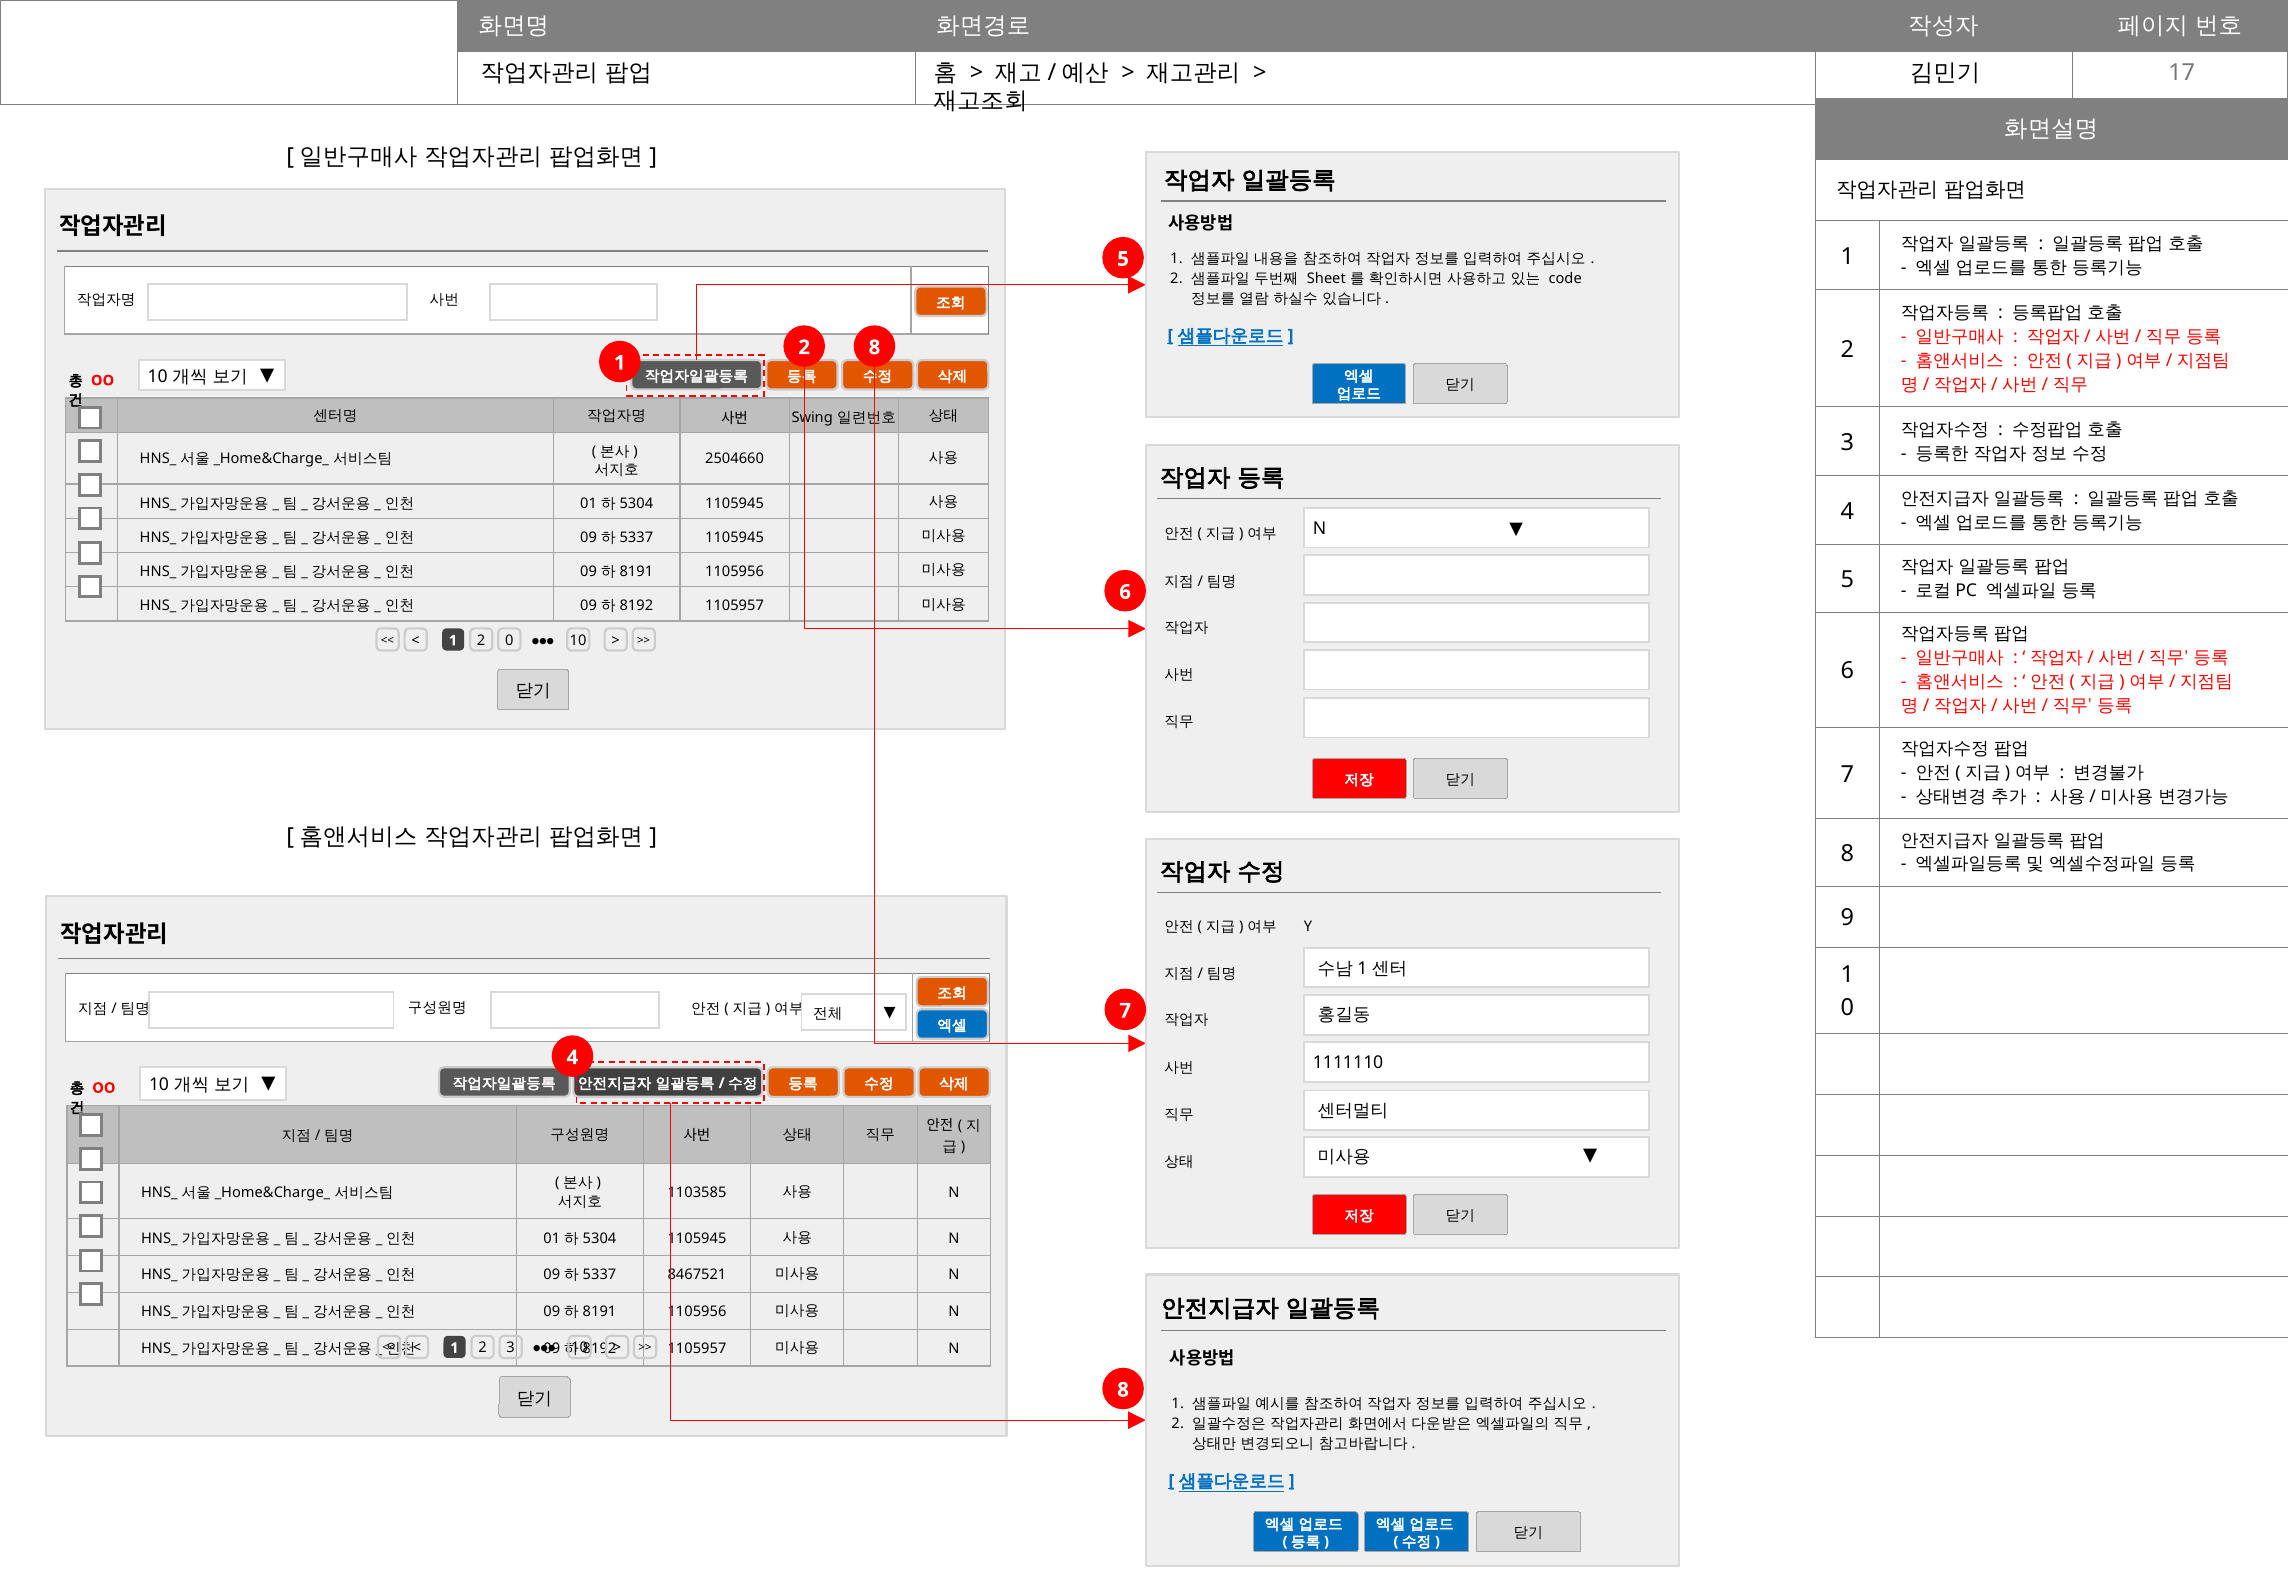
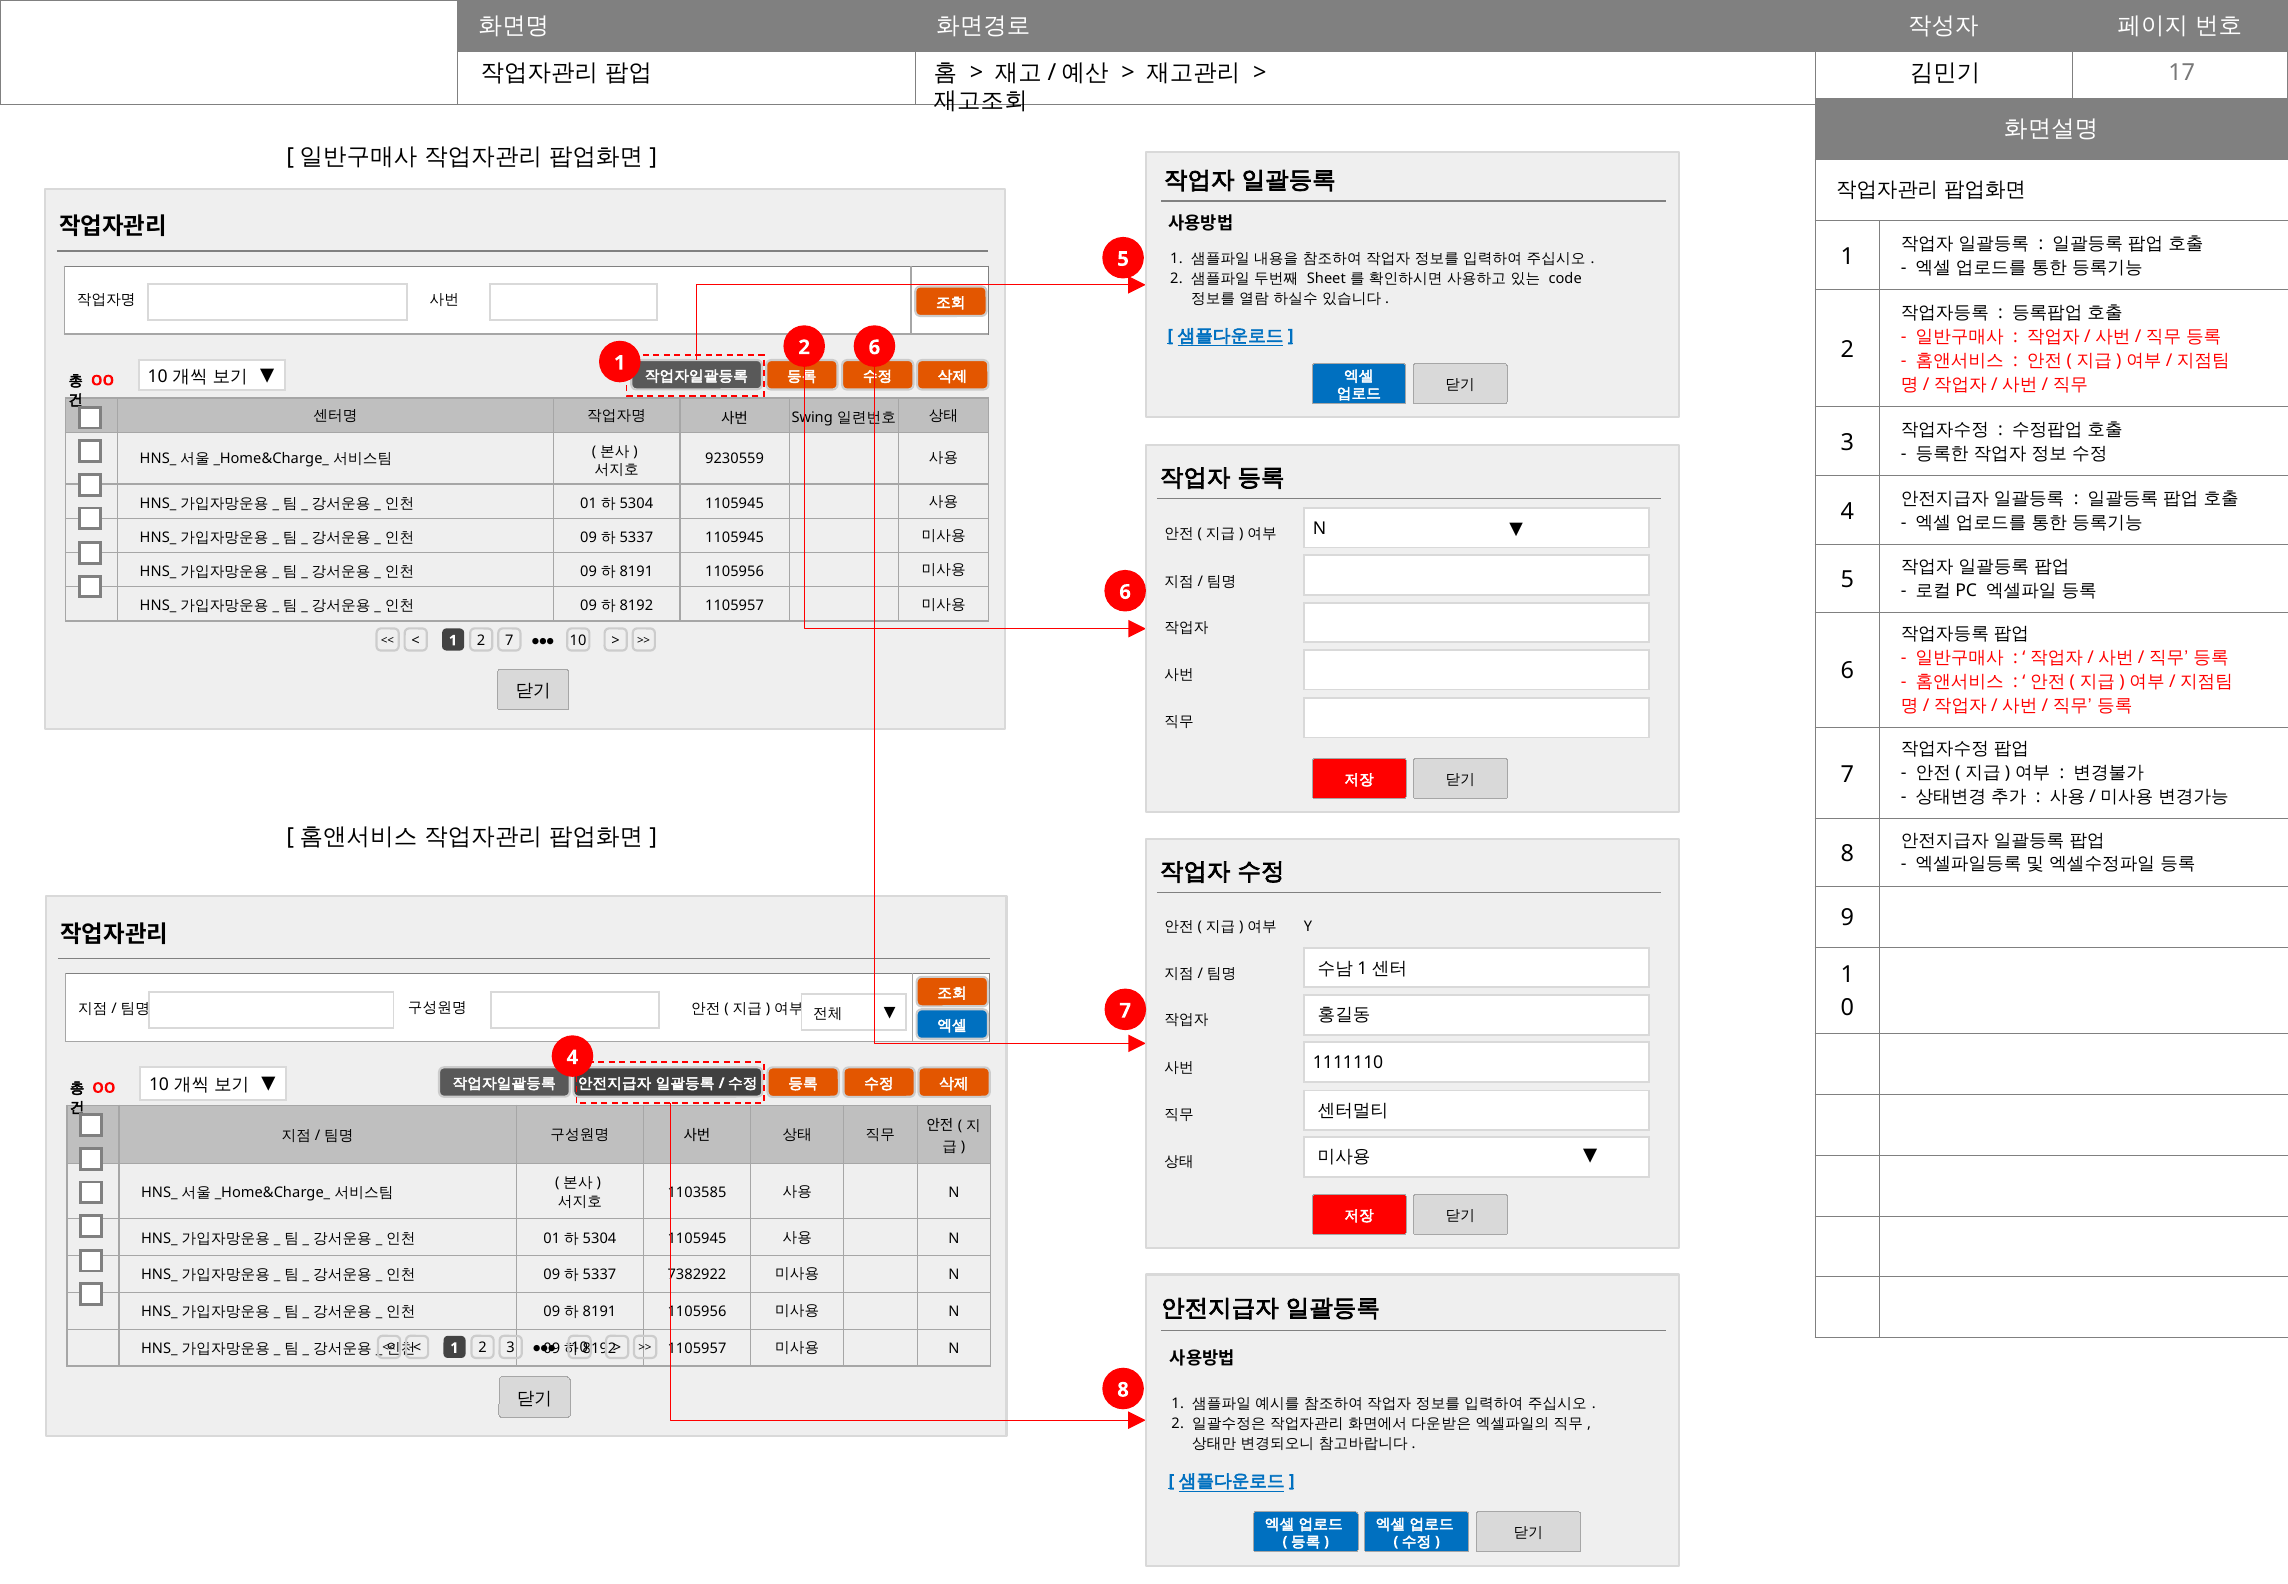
2 8: 8 -> 6 (874, 347)
2504660: 2504660 -> 9230559 (735, 459)
2 0: 0 -> 7 (509, 640)
8467521: 8467521 -> 7382922 (697, 1275)
